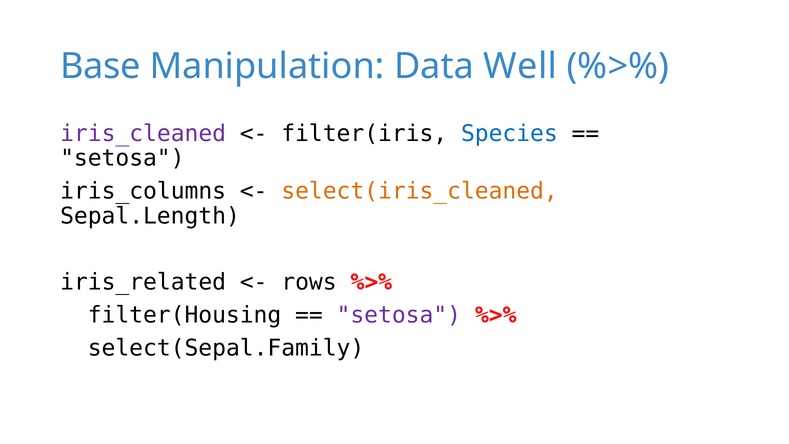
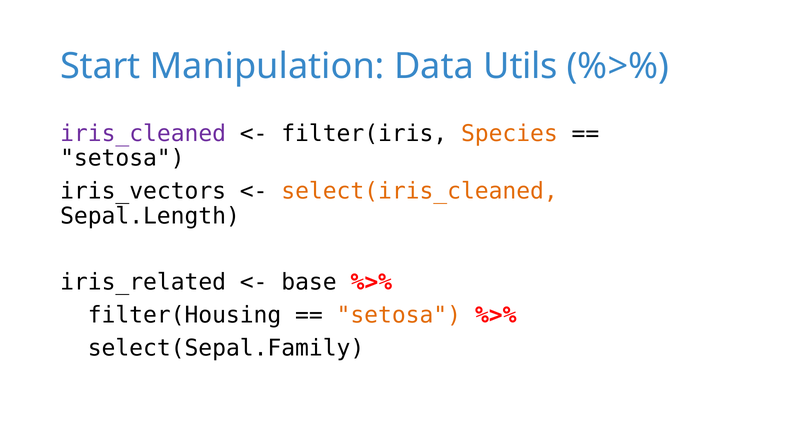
Base: Base -> Start (100, 66)
Well: Well -> Utils (520, 66)
Species colour: blue -> orange (509, 133)
iris_columns: iris_columns -> iris_vectors (143, 191)
rows: rows -> base (309, 282)
setosa colour: purple -> orange (399, 315)
